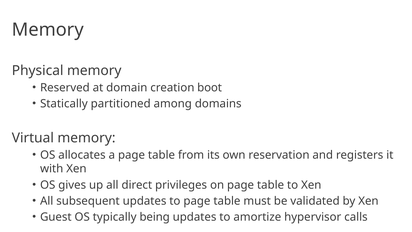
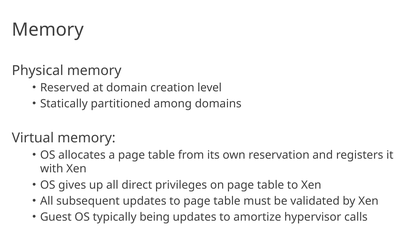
boot: boot -> level (210, 88)
